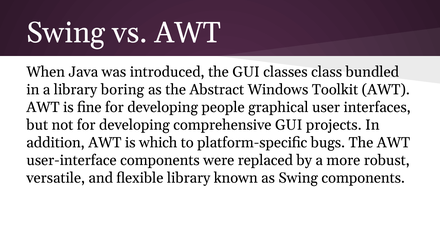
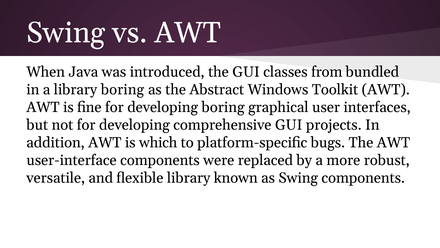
class: class -> from (327, 72)
developing people: people -> boring (223, 107)
